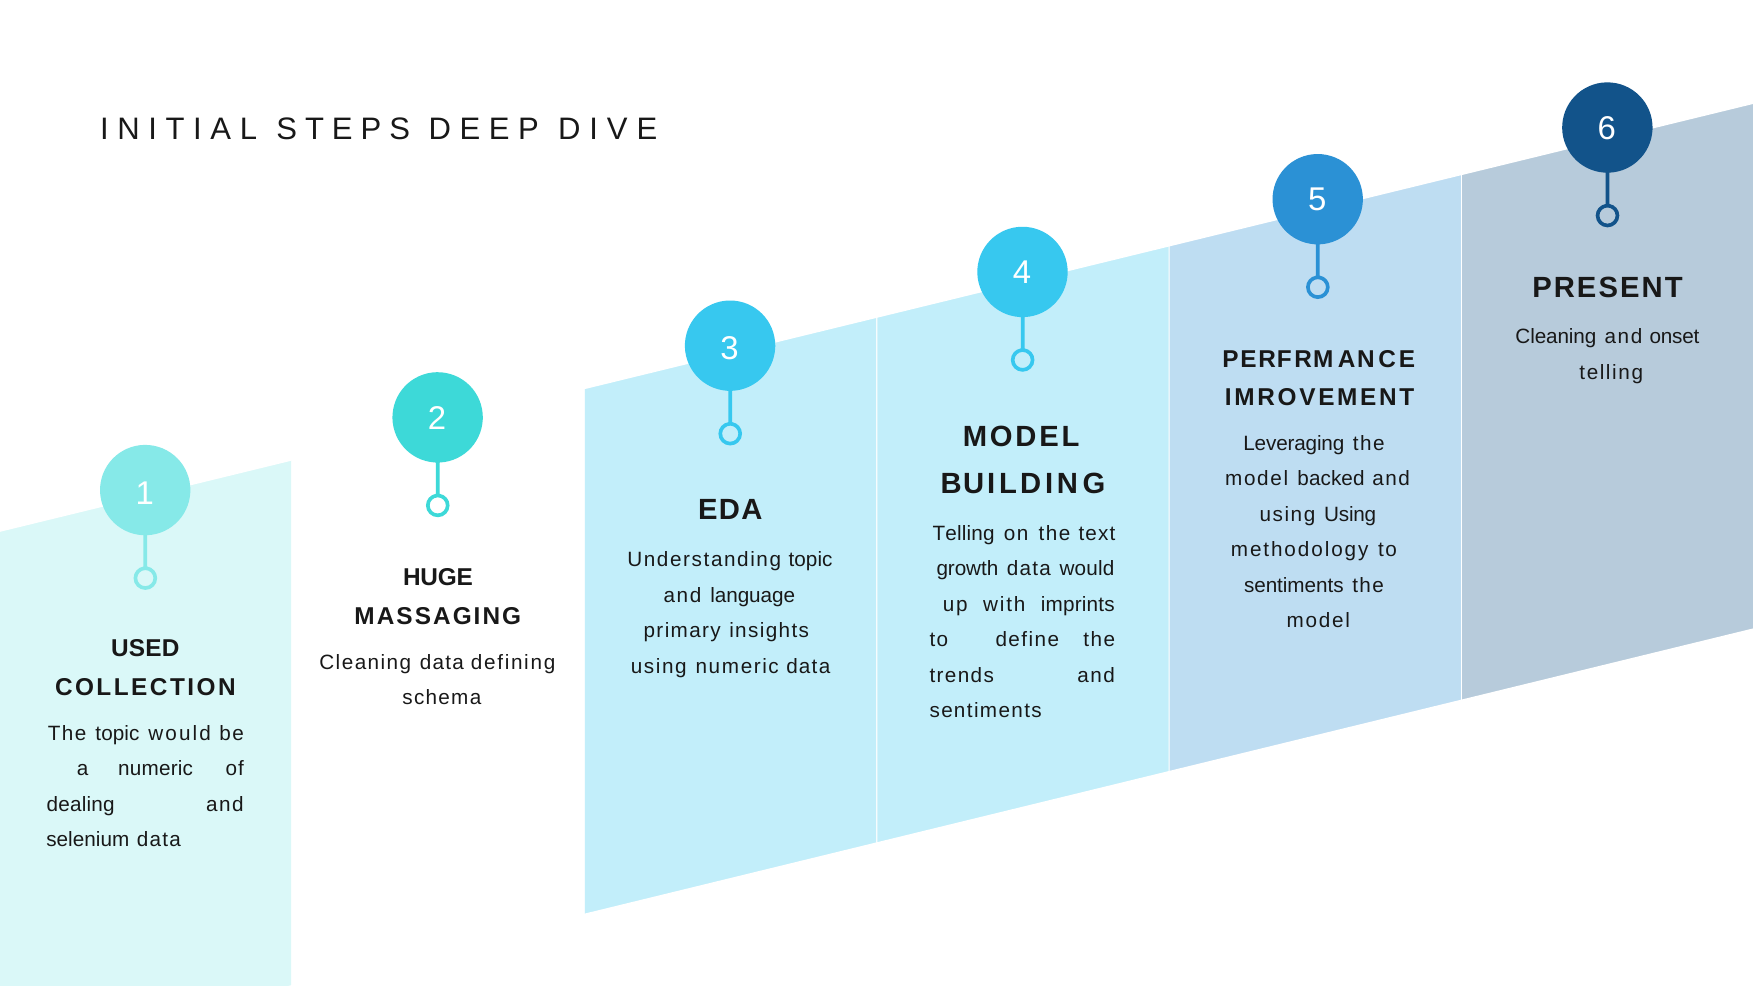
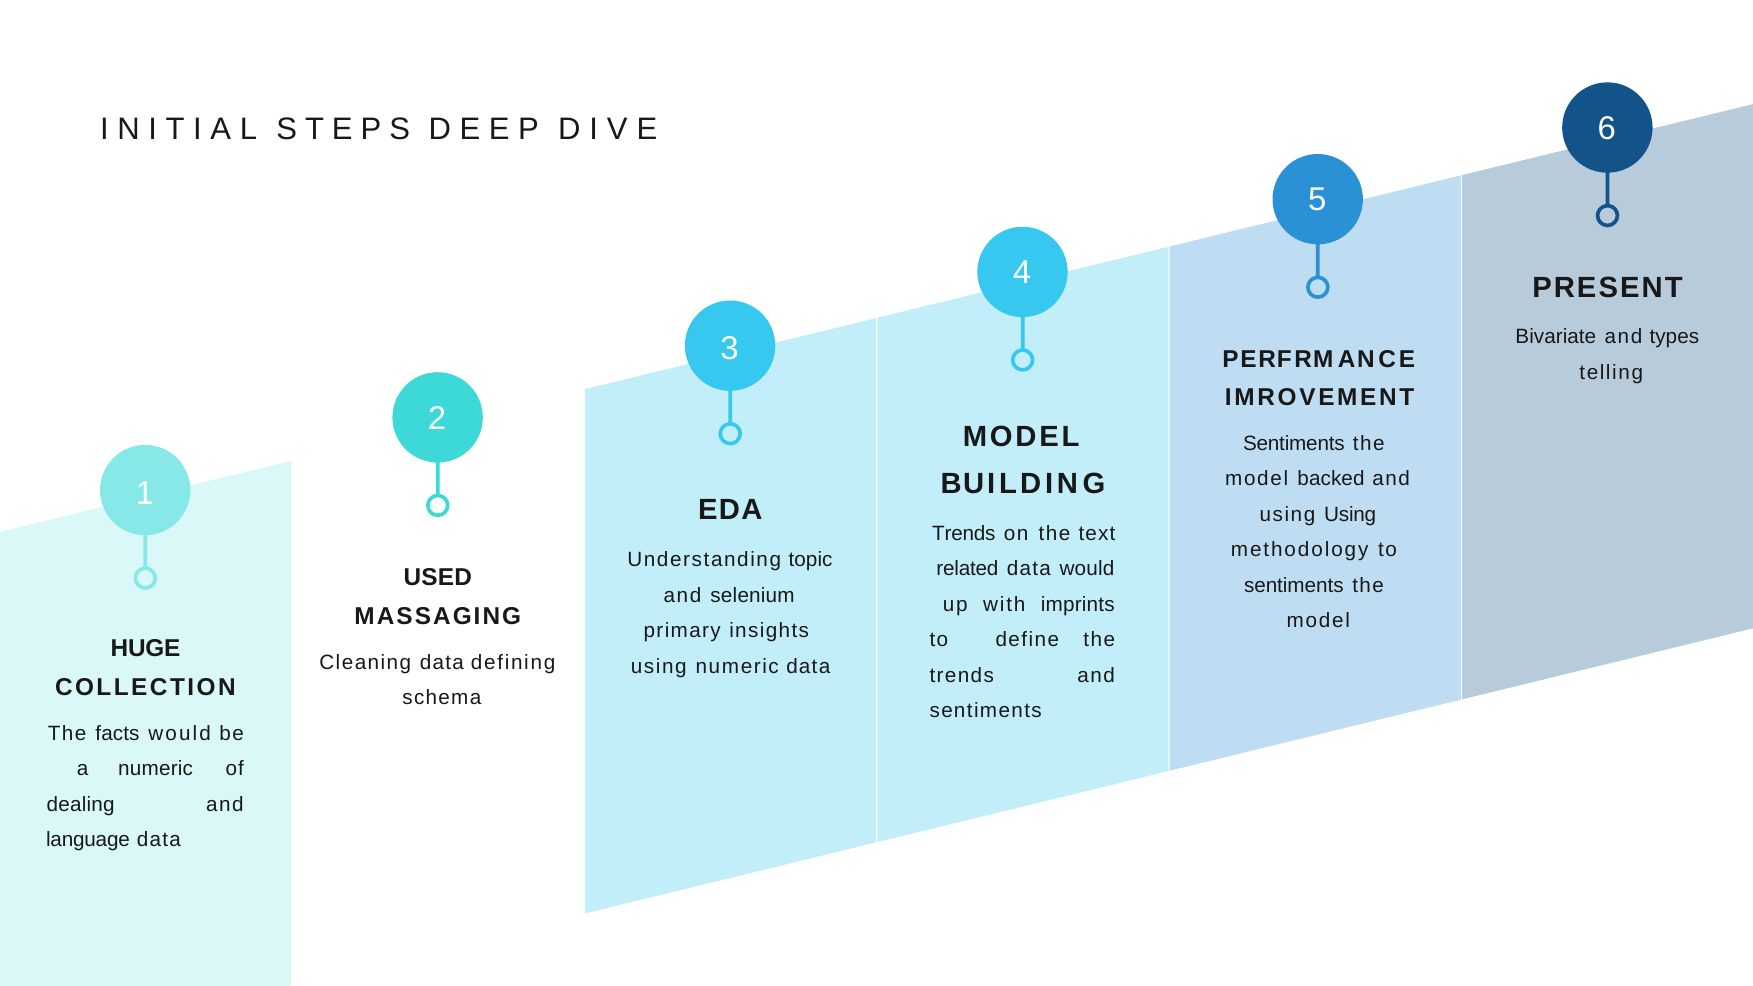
Cleaning: Cleaning -> Bivariate (1556, 337)
onset: onset -> types (1674, 337)
Leveraging: Leveraging -> Sentiments (1294, 444)
Telling: Telling -> Trends (964, 533)
growth: growth -> related (967, 569)
HUGE: HUGE -> USED (438, 578)
language: language -> selenium (753, 595)
USED: USED -> HUGE (146, 649)
The topic: topic -> facts (117, 734)
selenium: selenium -> language (88, 840)
